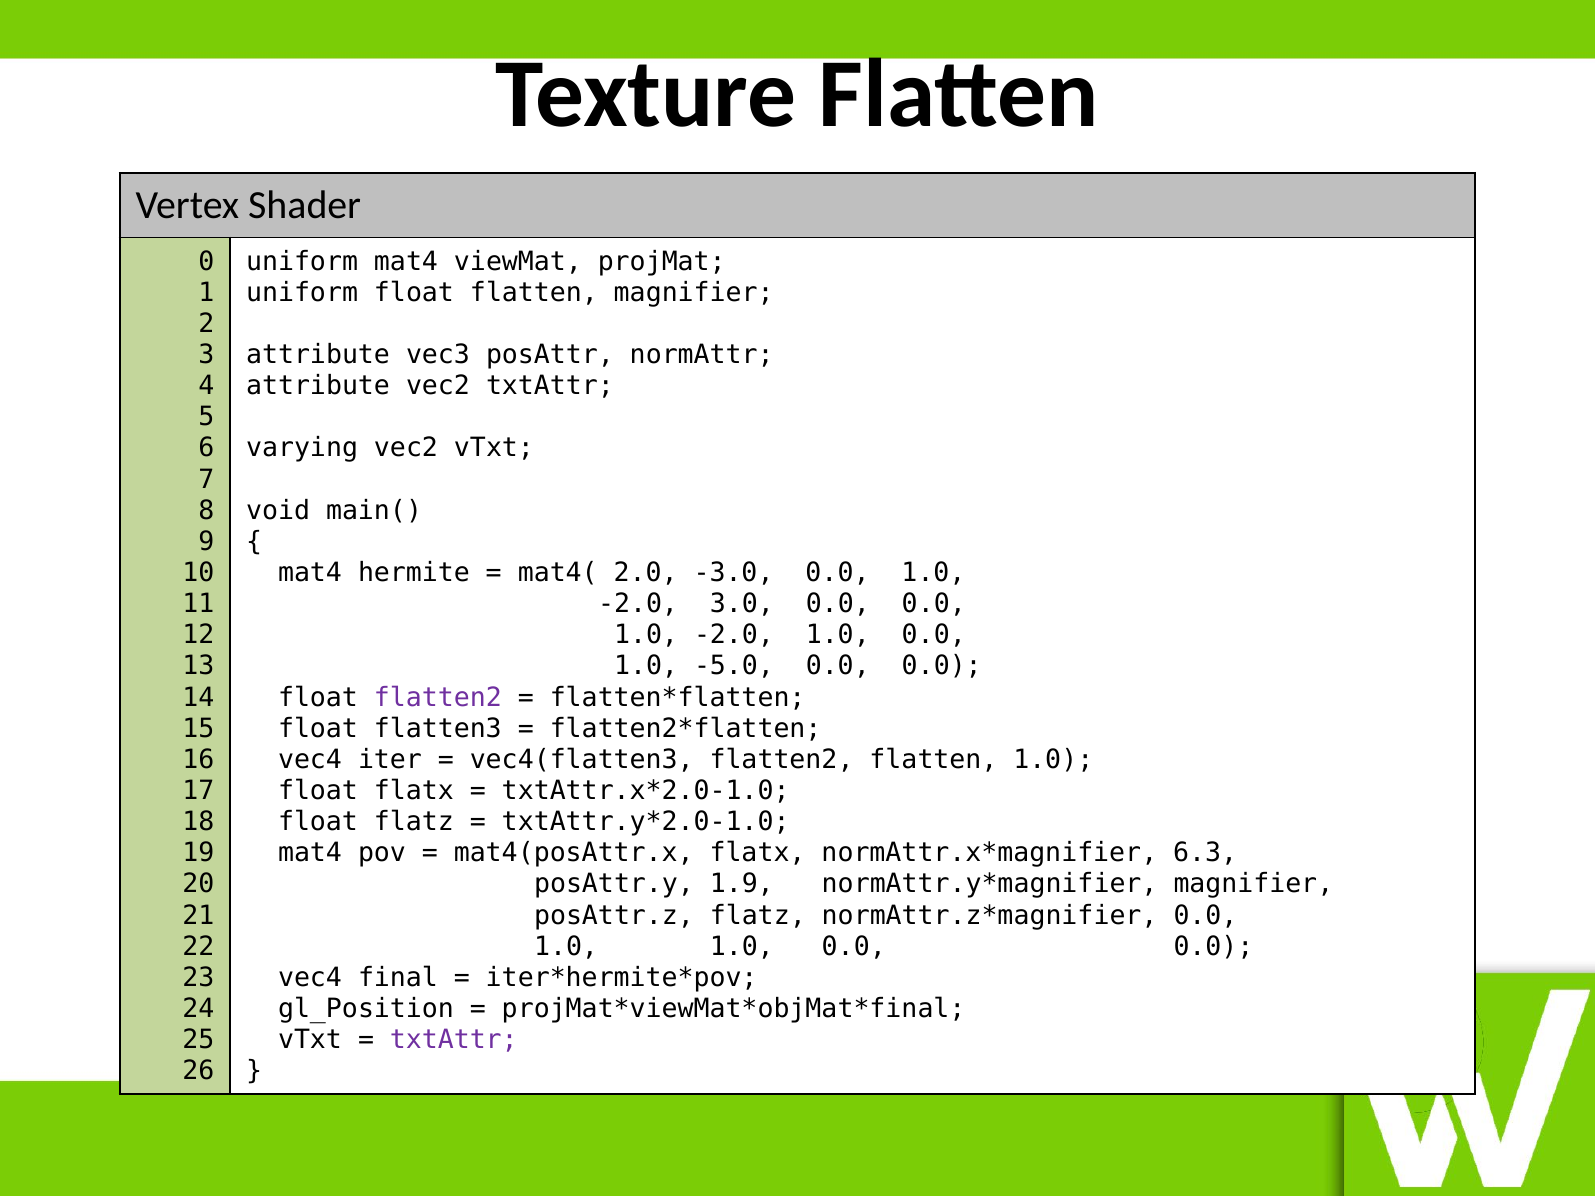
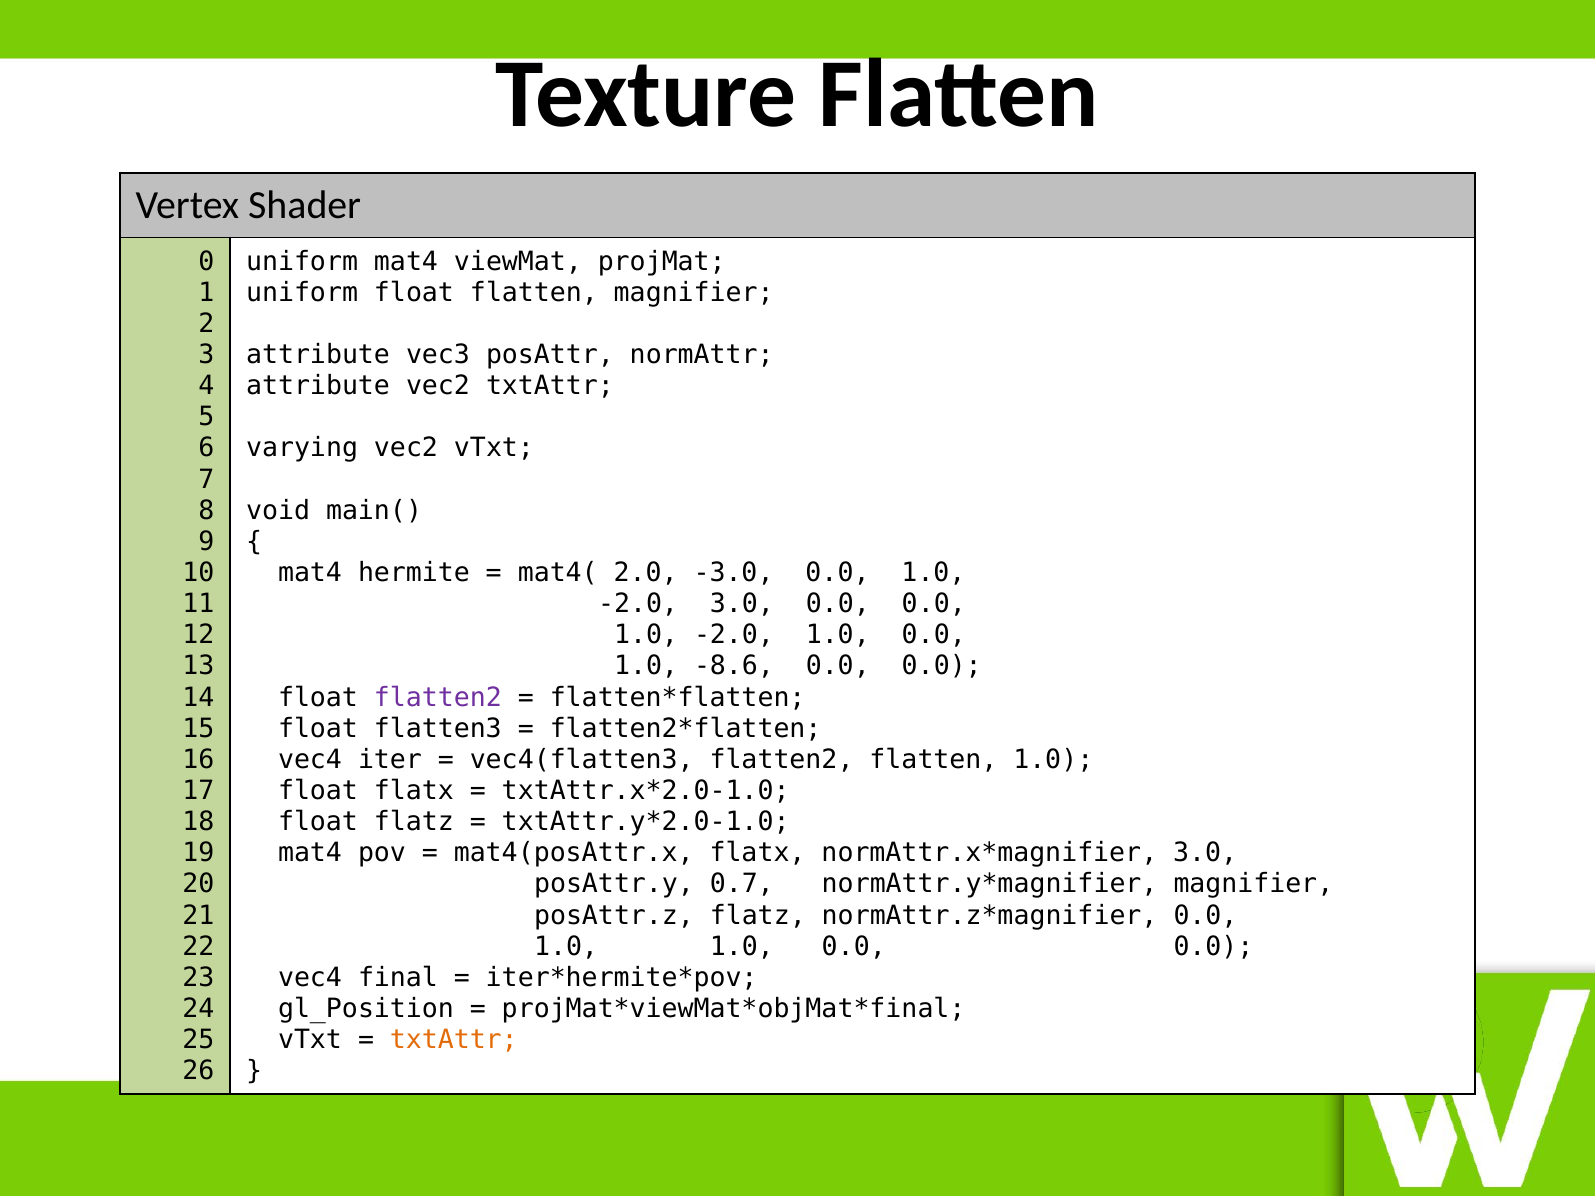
-5.0: -5.0 -> -8.6 (734, 666)
6.3: 6.3 -> 3.0 (1205, 853)
1.9: 1.9 -> 0.7 (742, 884)
txtAttr colour: purple -> orange (454, 1040)
